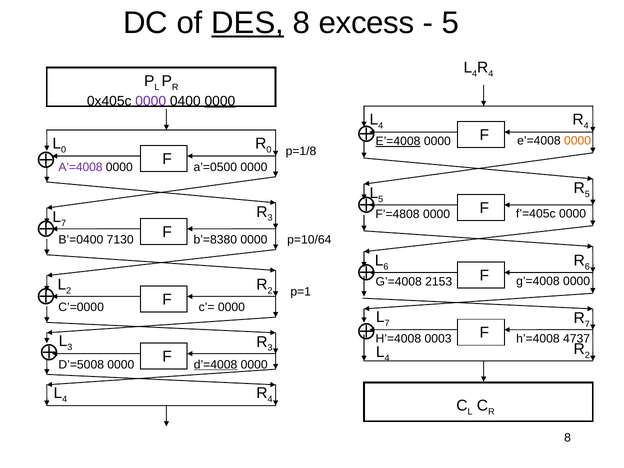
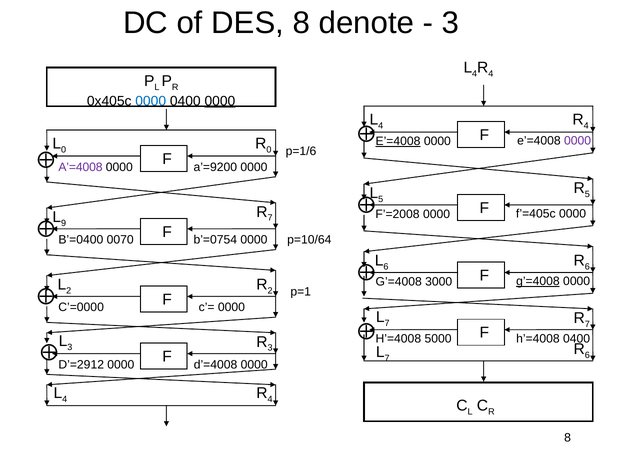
DES underline: present -> none (248, 23)
excess: excess -> denote (366, 23)
5: 5 -> 3 (450, 23)
0000 colour: purple -> blue (151, 101)
0000 colour: orange -> purple (578, 141)
p=1/8: p=1/8 -> p=1/6 (301, 151)
a’=0500: a’=0500 -> a’=9200 (215, 167)
3: 3 -> 7 (270, 218)
F’=4808: F’=4808 -> F’=2008 (398, 214)
7: 7 -> 9 (64, 223)
7130: 7130 -> 0070 (120, 240)
b’=8380: b’=8380 -> b’=0754 (215, 240)
g’=4008 underline: none -> present (538, 281)
2153: 2153 -> 3000 (439, 282)
0003: 0003 -> 5000 (438, 339)
h’=4008 4737: 4737 -> 0400 (577, 339)
2: 2 -> 6 (587, 355)
4: 4 -> 7 (387, 358)
D’=5008: D’=5008 -> D’=2912 (81, 365)
d’=4008 underline: present -> none (216, 365)
